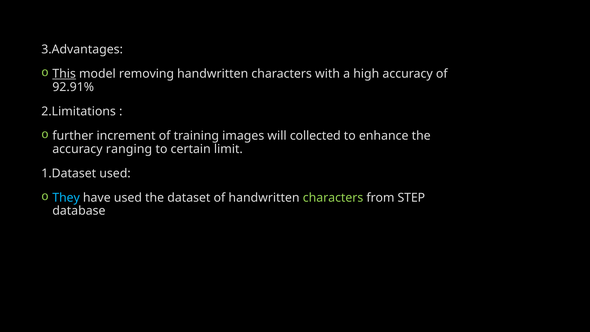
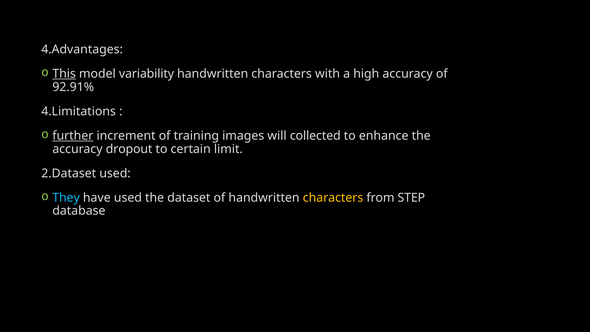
3.Advantages: 3.Advantages -> 4.Advantages (82, 49)
removing: removing -> variability (146, 74)
2.Limitations: 2.Limitations -> 4.Limitations (79, 111)
further underline: none -> present (73, 136)
ranging: ranging -> dropout (129, 149)
1.Dataset: 1.Dataset -> 2.Dataset (69, 173)
characters colour: light green -> yellow (333, 198)
